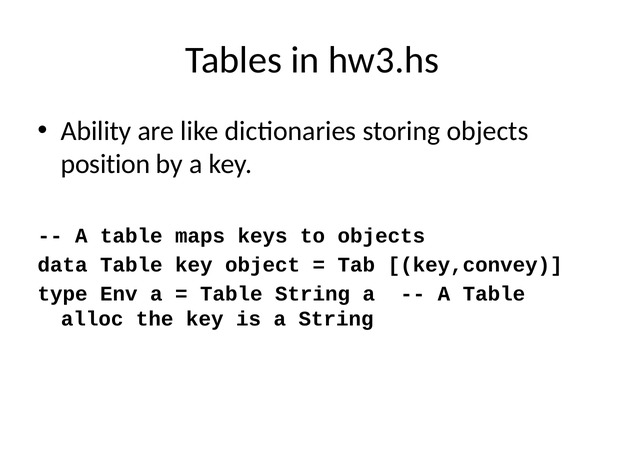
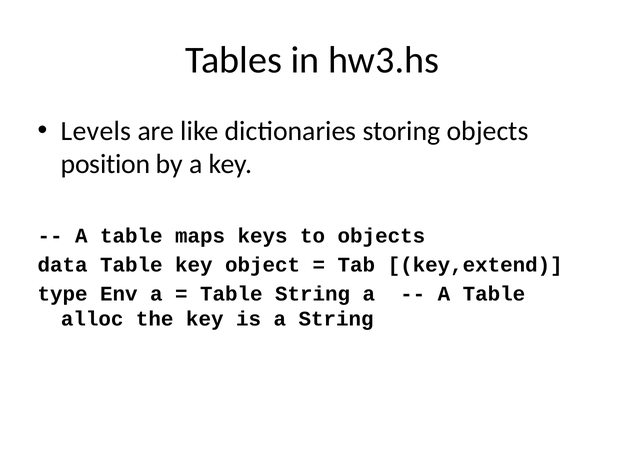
Ability: Ability -> Levels (96, 131)
key,convey: key,convey -> key,extend (475, 265)
